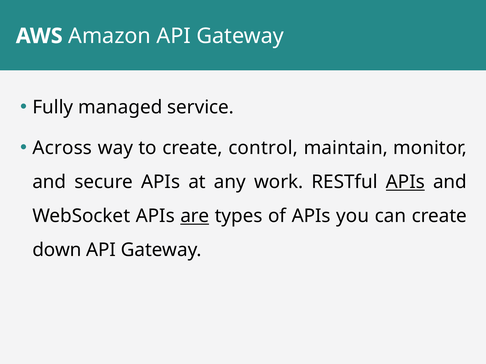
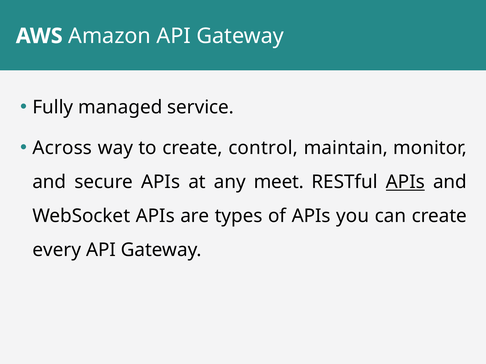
work: work -> meet (279, 182)
are underline: present -> none (195, 216)
down: down -> every (57, 250)
